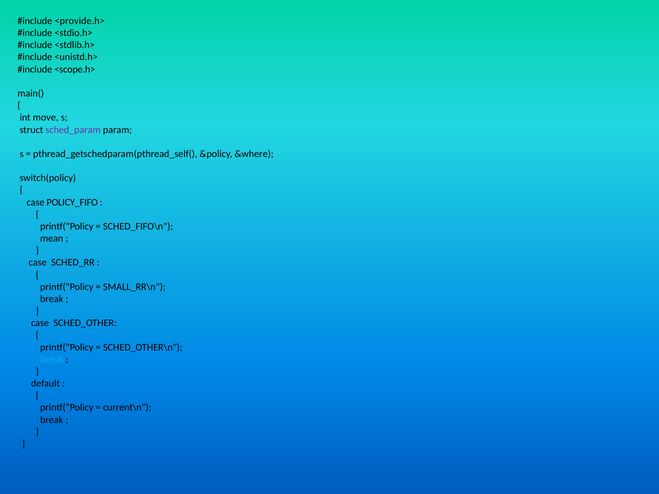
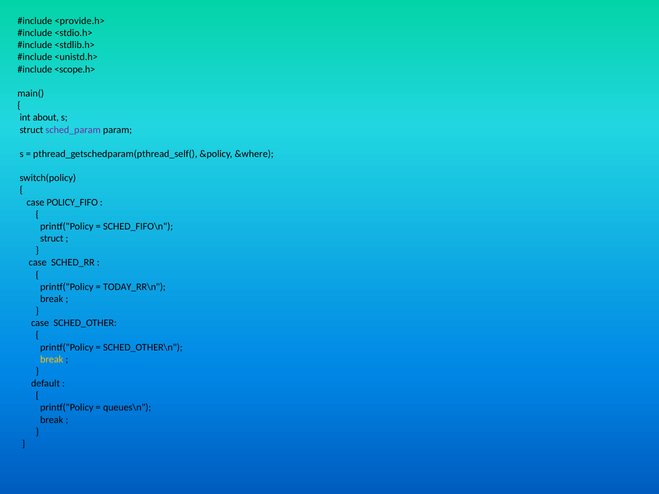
move: move -> about (46, 118)
mean: mean -> struct (52, 239)
SMALL_RR\n: SMALL_RR\n -> TODAY_RR\n (134, 287)
break colour: light blue -> yellow (52, 359)
current\n: current\n -> queues\n (127, 408)
